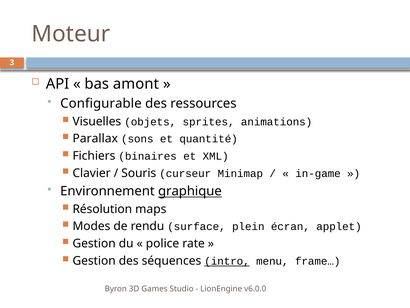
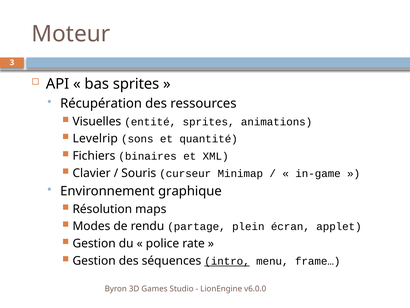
bas amont: amont -> sprites (136, 84)
Configurable: Configurable -> Récupération (101, 103)
objets: objets -> entité (150, 122)
Parallax: Parallax -> Levelrip (95, 138)
graphique underline: present -> none (190, 191)
surface: surface -> partage (196, 226)
